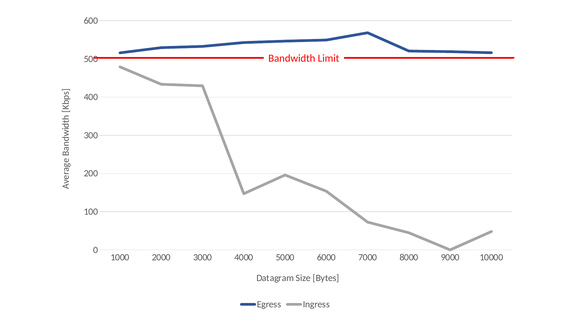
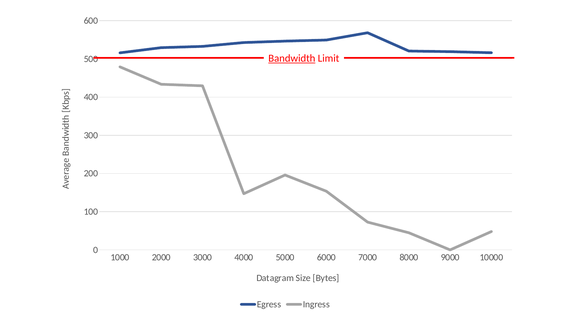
Bandwidth underline: none -> present (292, 58)
